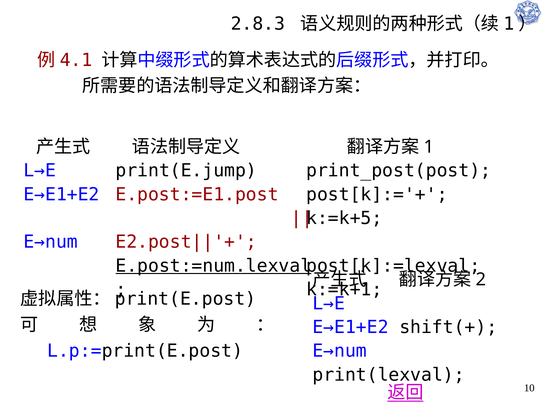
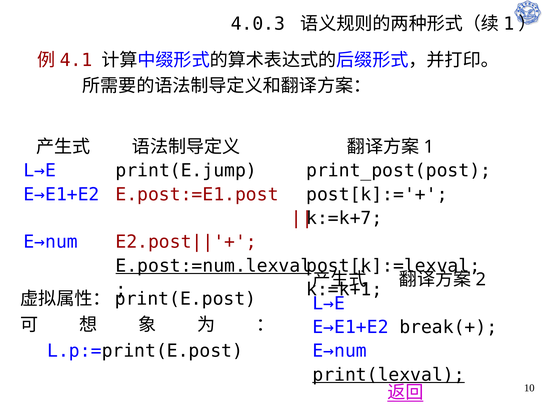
2.8.3: 2.8.3 -> 4.0.3 (258, 24)
k:=k+5: k:=k+5 -> k:=k+7 (344, 218)
shift(+: shift(+ -> break(+ (448, 328)
print(lexval underline: none -> present (389, 375)
